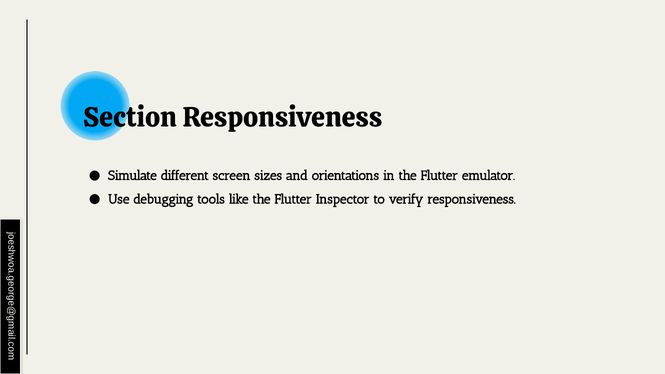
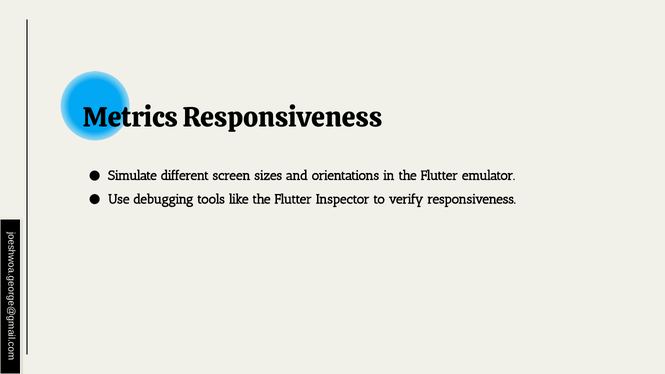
Section: Section -> Metrics (130, 118)
